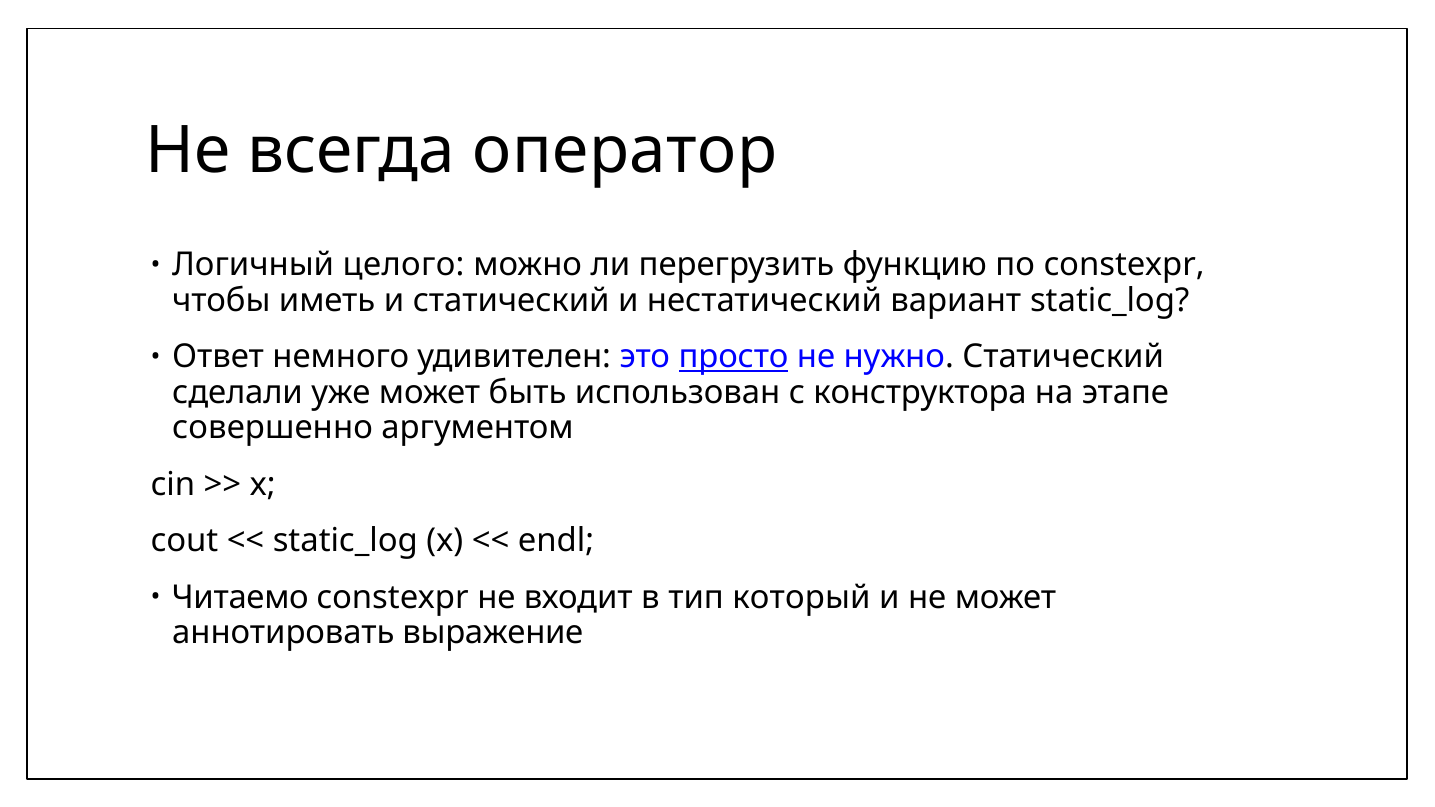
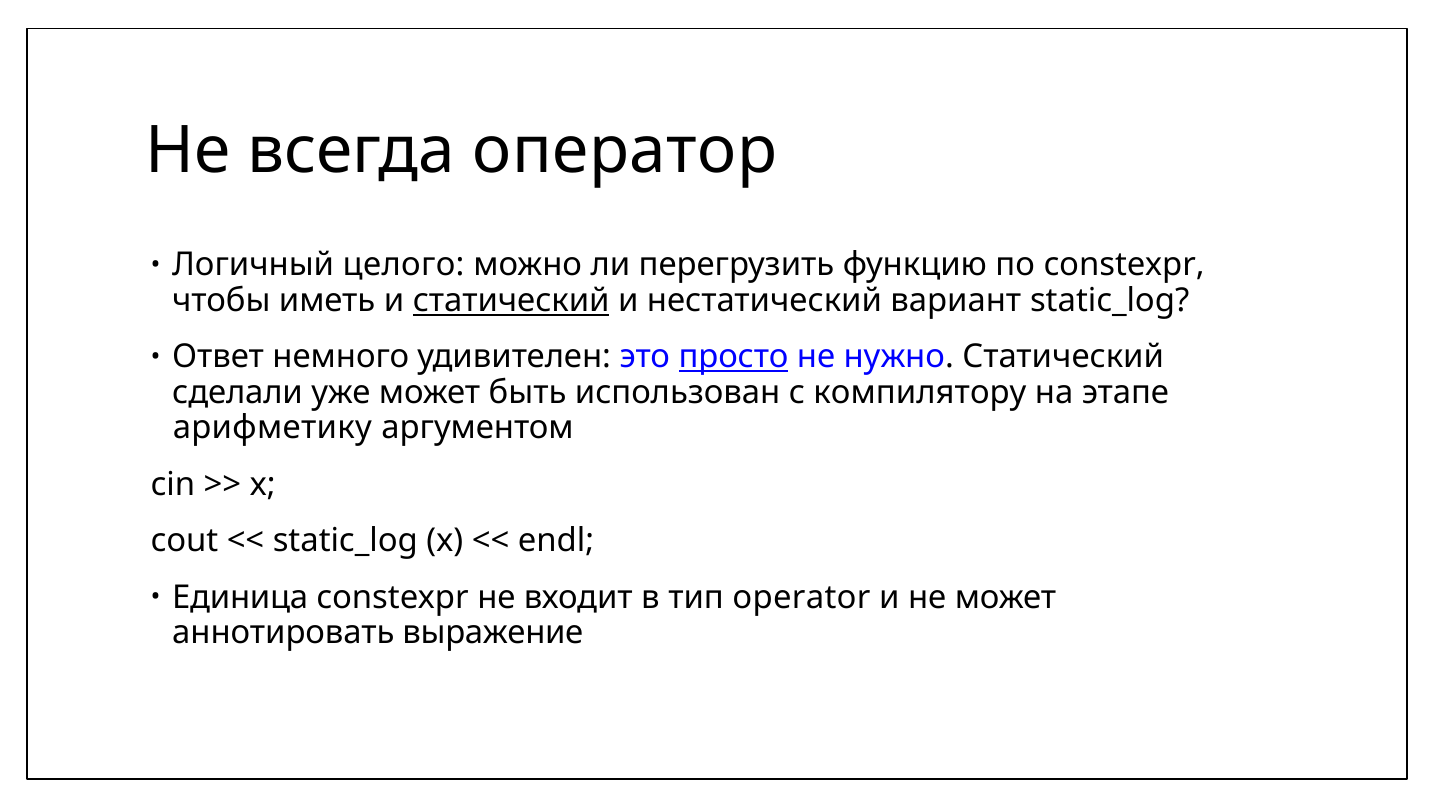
статический underline: none -> present (511, 301)
конструктора: конструктора -> компилятору (920, 393)
совершенно: совершенно -> арифметику (272, 428)
Читаемо: Читаемо -> Единица (240, 597)
который: который -> operator (801, 597)
